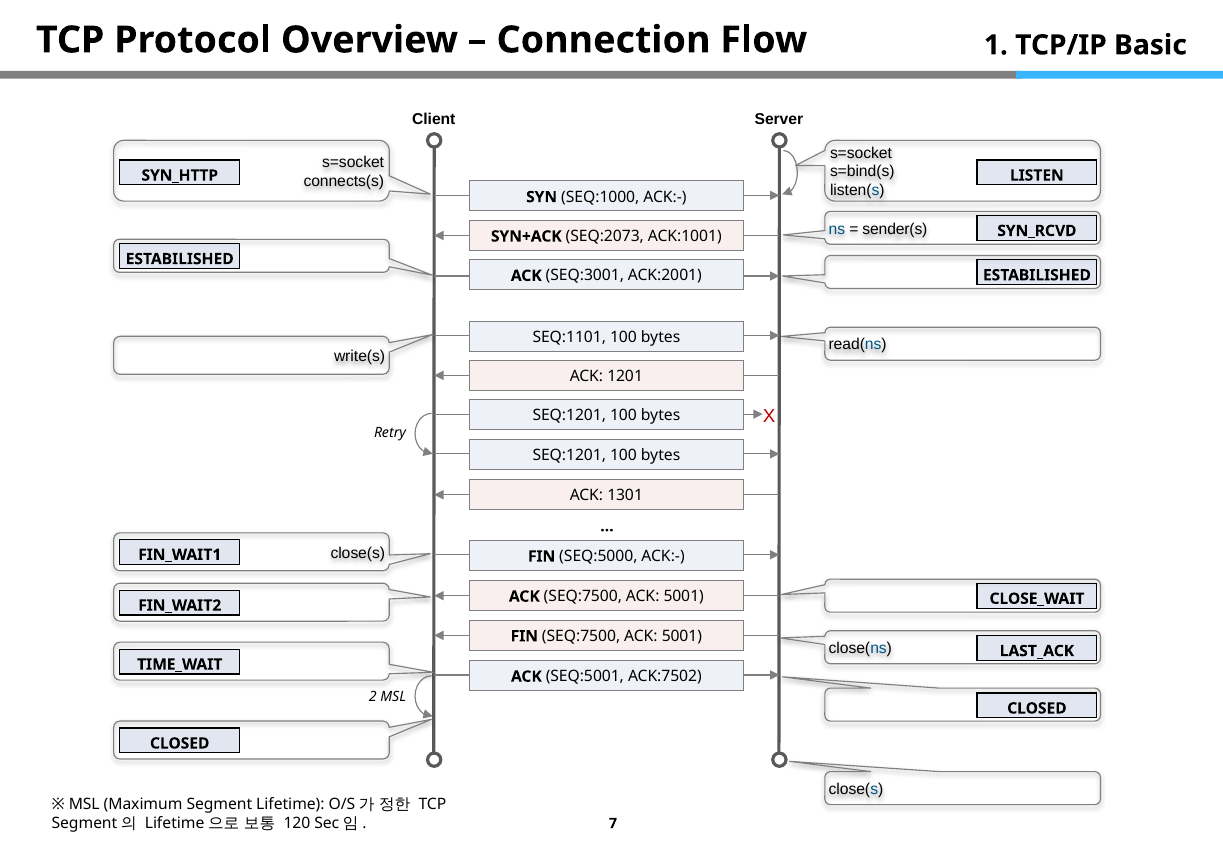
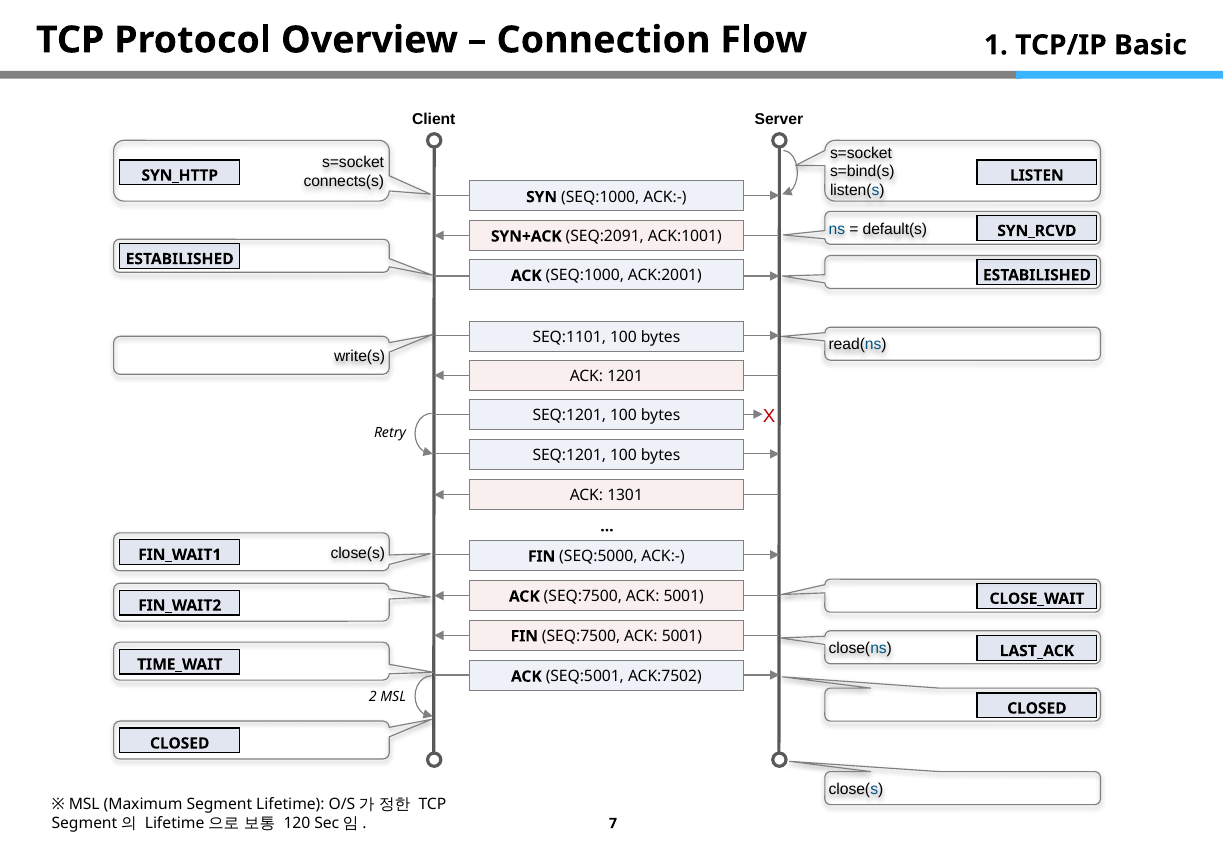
sender(s: sender(s -> default(s (895, 229)
SEQ:2073: SEQ:2073 -> SEQ:2091 (605, 236)
ACK SEQ:3001: SEQ:3001 -> SEQ:1000 (585, 276)
